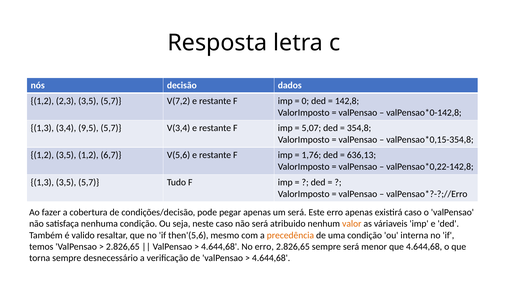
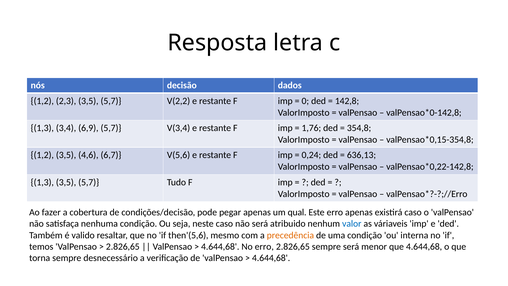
V(7,2: V(7,2 -> V(2,2 (179, 101)
9,5: 9,5 -> 6,9 (88, 128)
5,07: 5,07 -> 1,76 (311, 128)
3,5 1,2: 1,2 -> 4,6 (88, 155)
1,76: 1,76 -> 0,24 (311, 155)
um será: será -> qual (297, 212)
valor colour: orange -> blue (352, 224)
